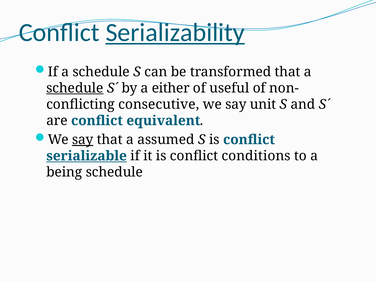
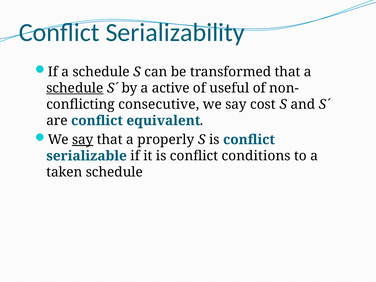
Serializability underline: present -> none (175, 32)
either: either -> active (171, 88)
unit: unit -> cost (263, 104)
assumed: assumed -> properly (166, 140)
serializable underline: present -> none (87, 156)
being: being -> taken (64, 172)
